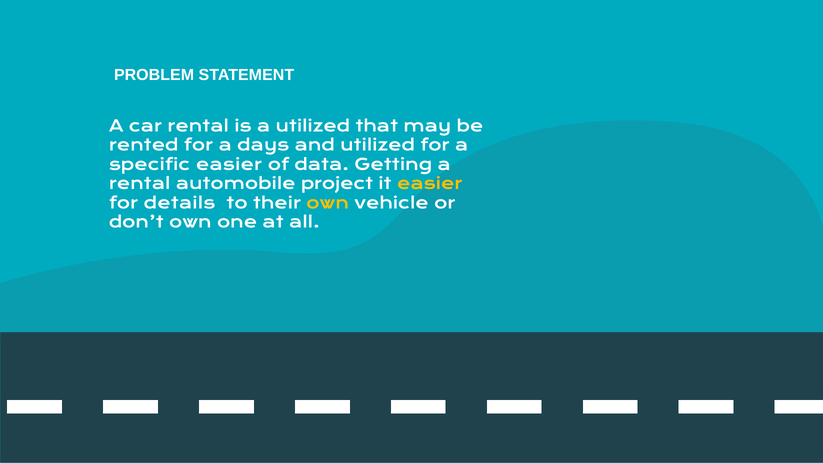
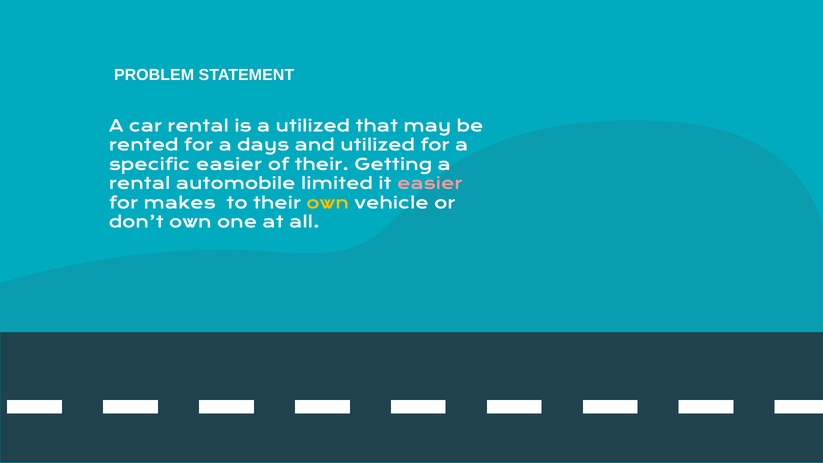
of data: data -> their (322, 165)
project: project -> limited (337, 184)
easier colour: yellow -> pink (430, 184)
details: details -> makes (180, 203)
